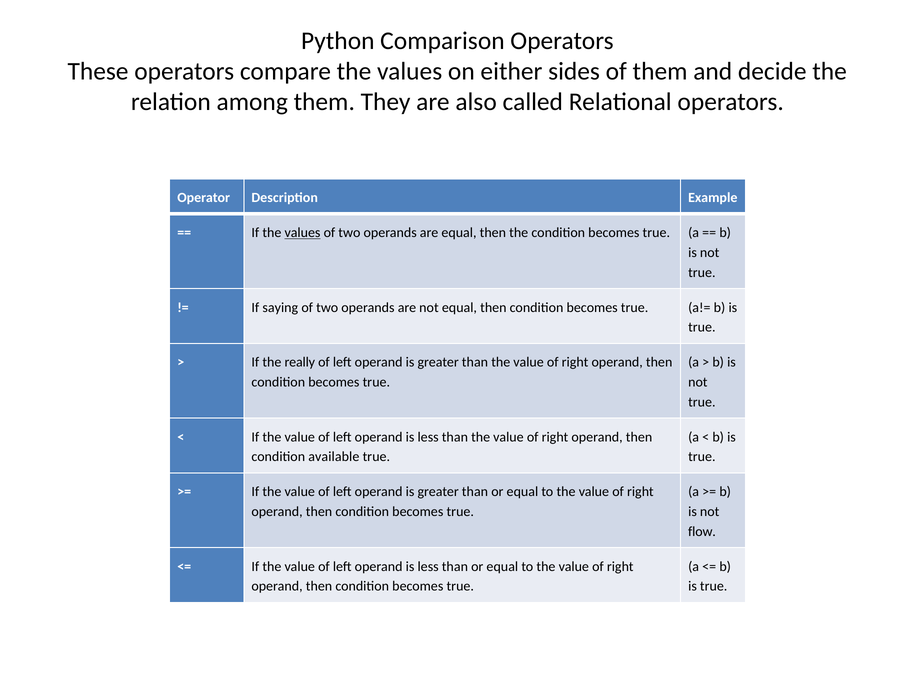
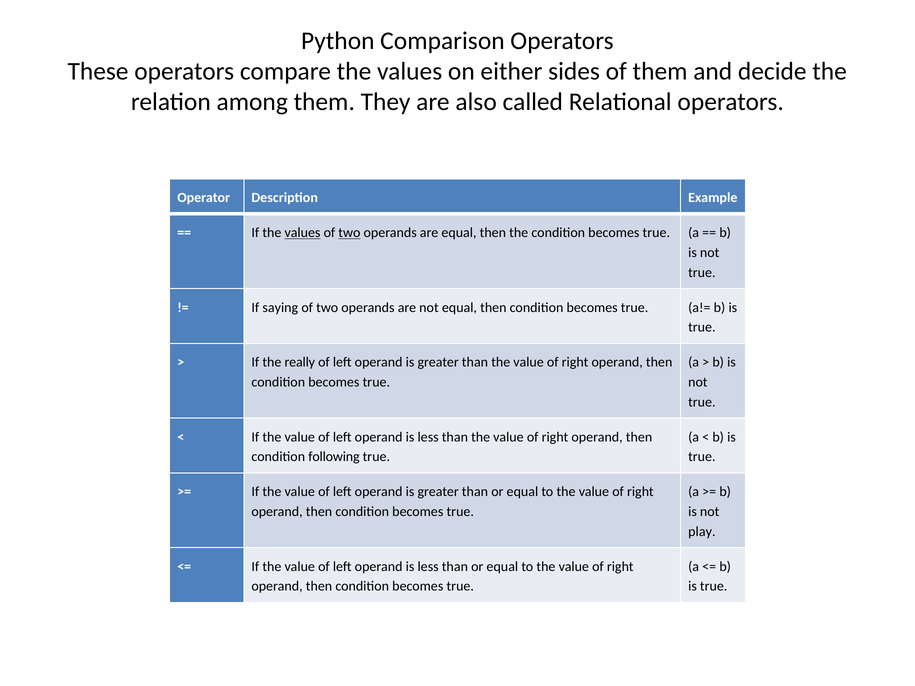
two underline: none -> present (349, 233)
available: available -> following (334, 457)
flow: flow -> play (702, 532)
